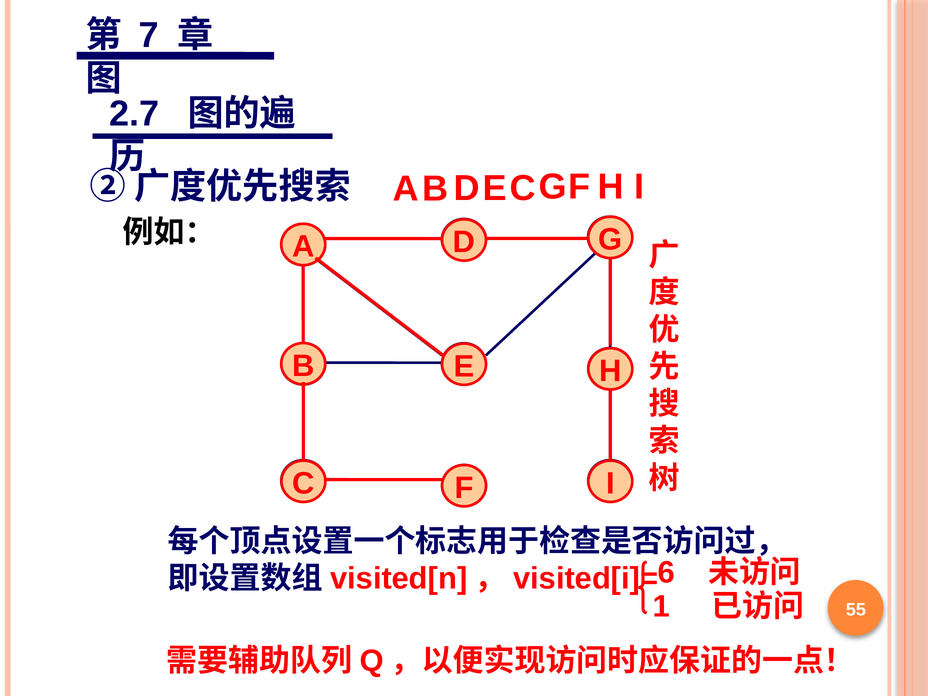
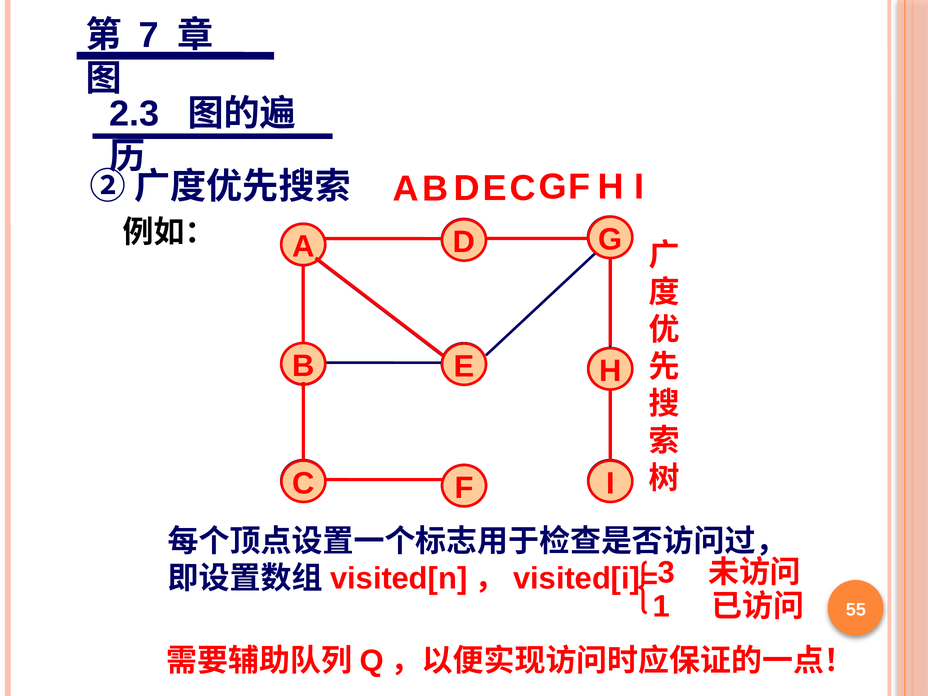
2.7: 2.7 -> 2.3 (134, 114)
6: 6 -> 3 (666, 573)
